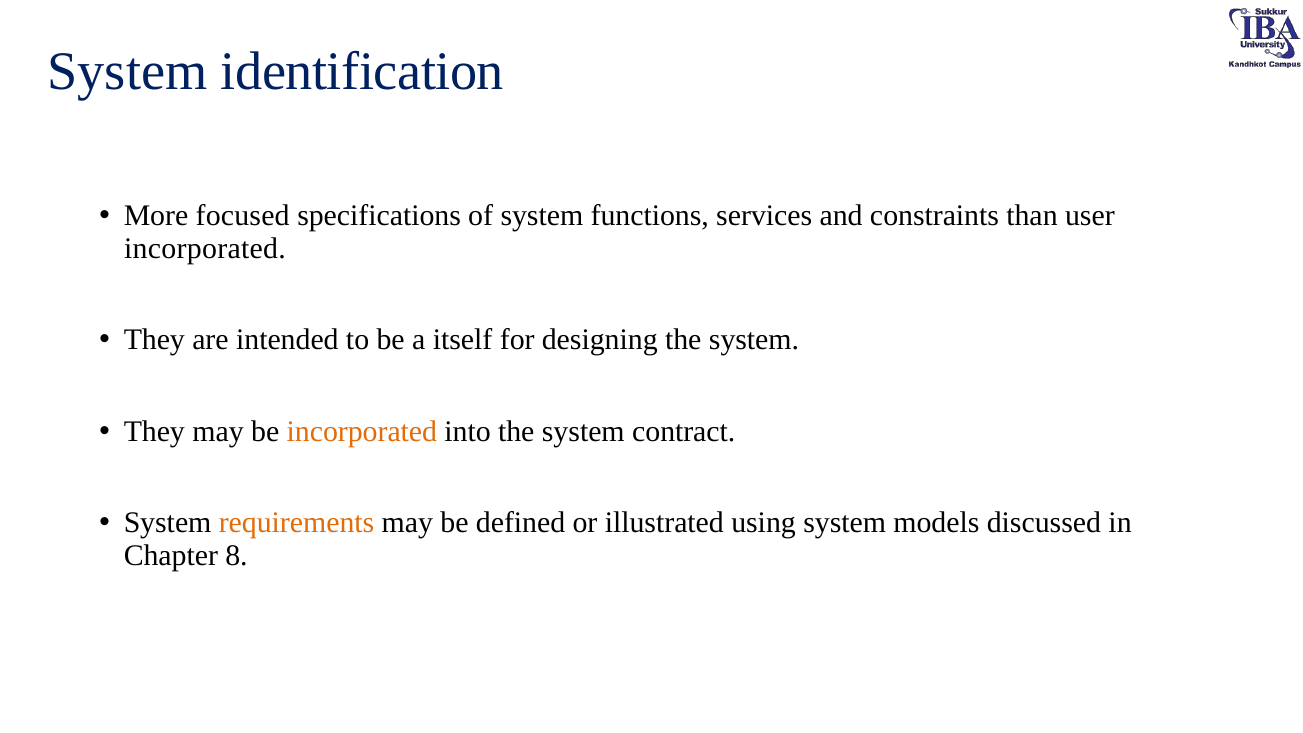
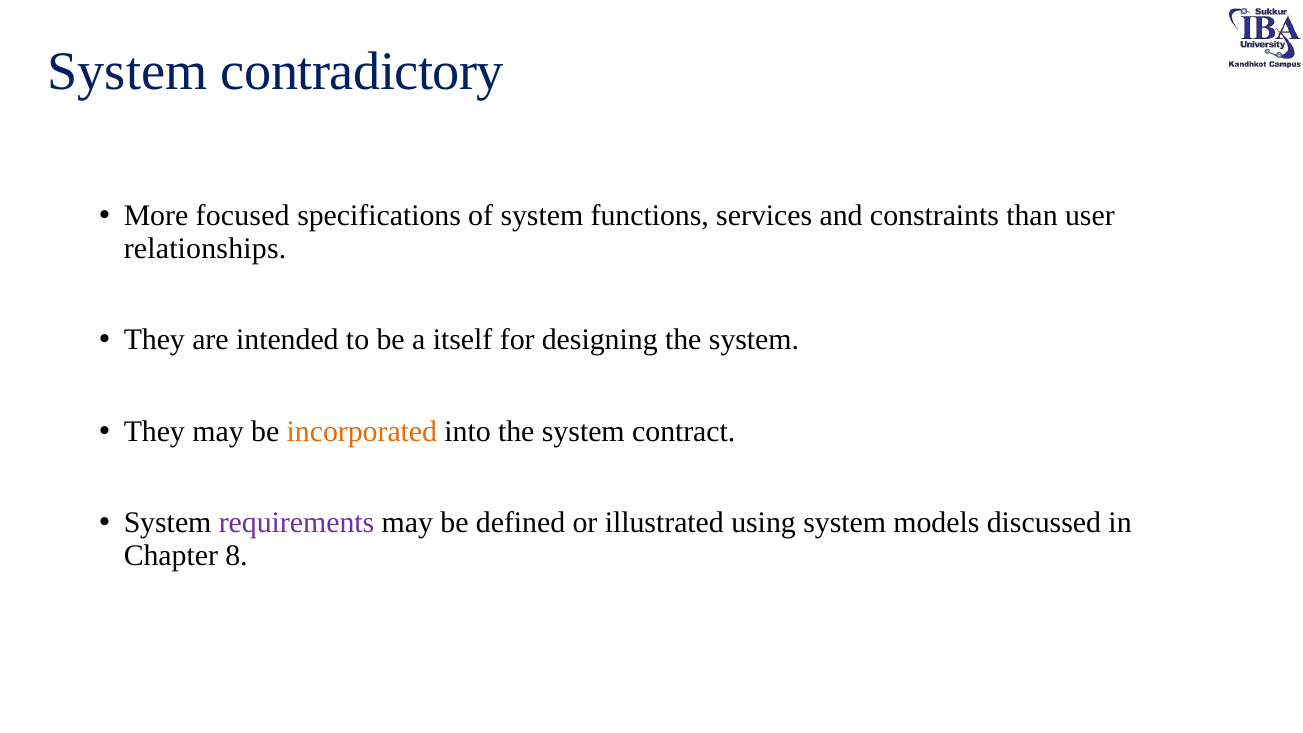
identification: identification -> contradictory (362, 72)
incorporated: incorporated -> relationships (205, 248)
requirements colour: orange -> purple (297, 523)
